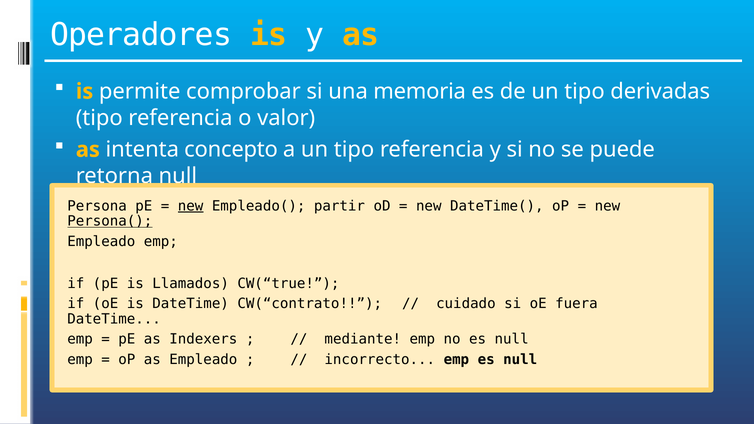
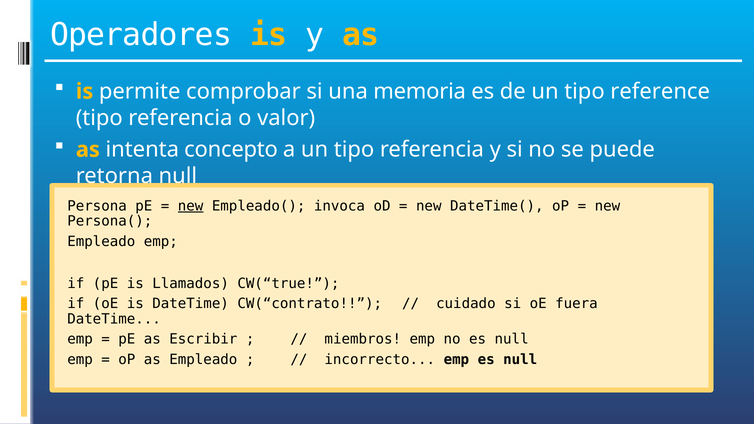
derivadas: derivadas -> reference (660, 91)
partir: partir -> invoca (339, 206)
Persona( underline: present -> none (110, 221)
Indexers: Indexers -> Escribir (203, 339)
mediante: mediante -> miembros (363, 339)
